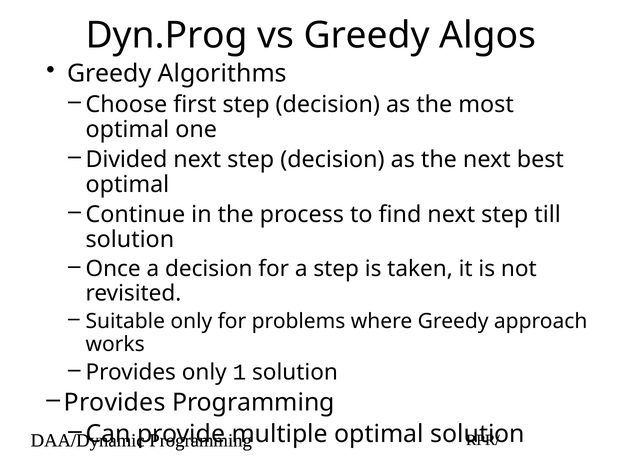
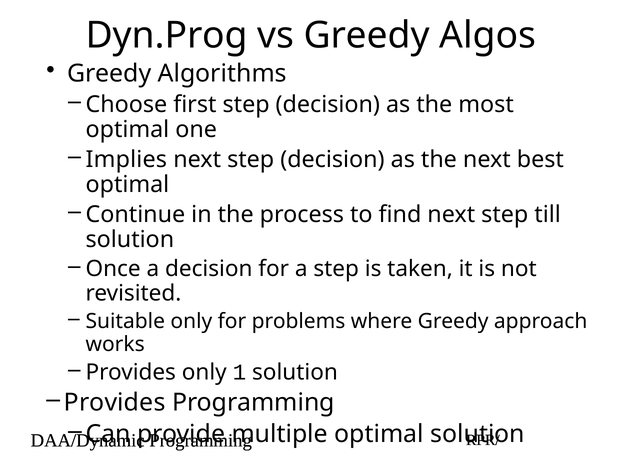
Divided: Divided -> Implies (126, 160)
